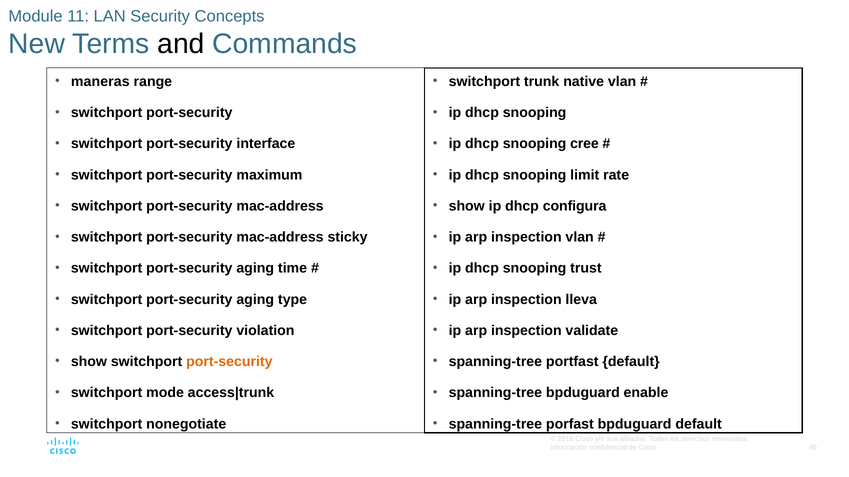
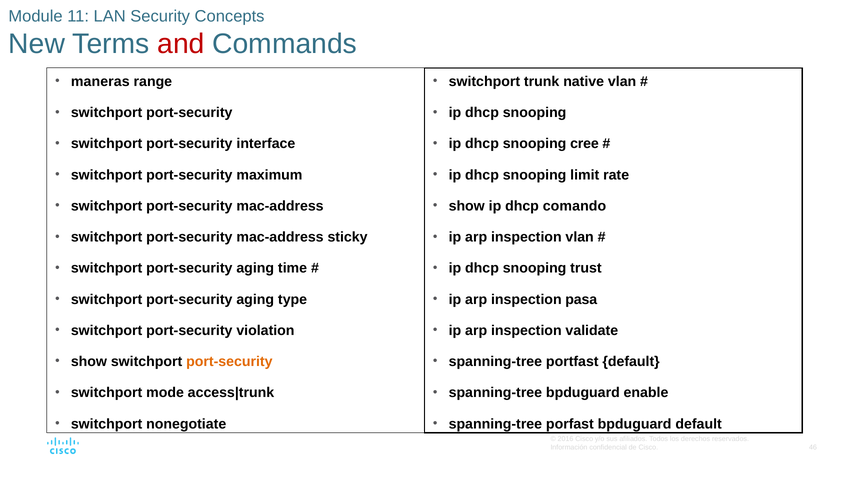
and colour: black -> red (181, 44)
configura: configura -> comando (575, 206)
lleva: lleva -> pasa (581, 300)
